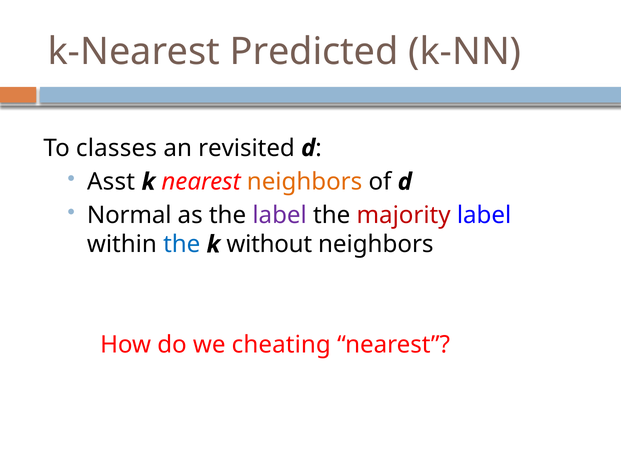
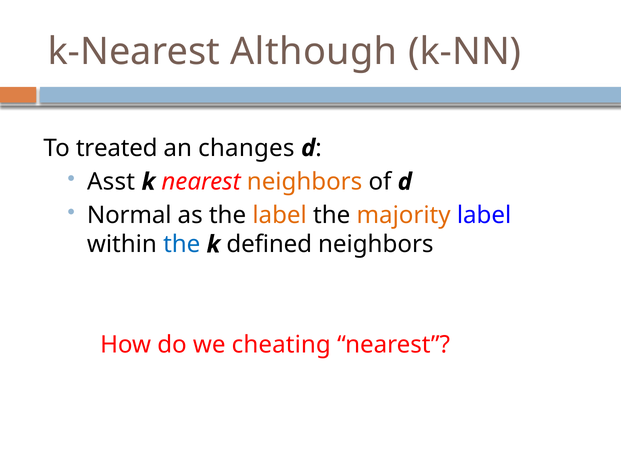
Predicted: Predicted -> Although (314, 52)
classes: classes -> treated (117, 148)
revisited: revisited -> changes (246, 148)
label colour: purple -> orange (280, 215)
majority colour: red -> orange (404, 215)
without: without -> defined (269, 244)
